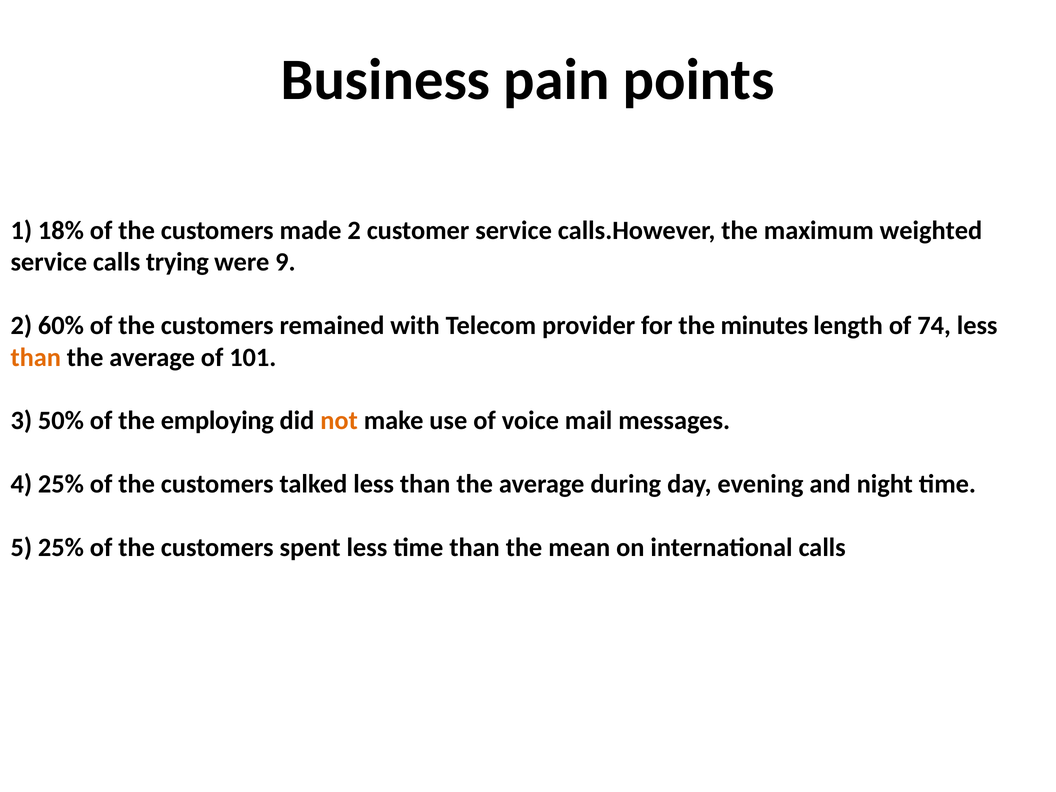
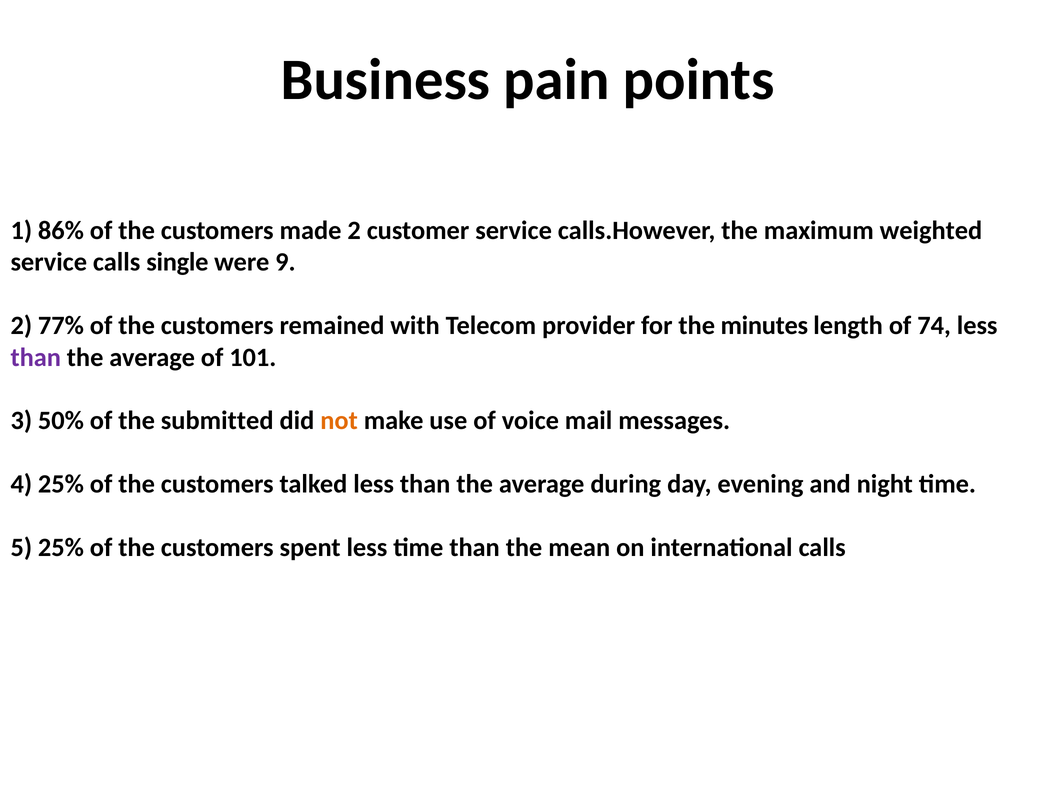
18%: 18% -> 86% (61, 231)
trying: trying -> single (177, 262)
60%: 60% -> 77% (61, 326)
than colour: orange -> purple (36, 357)
employing: employing -> submitted (217, 421)
